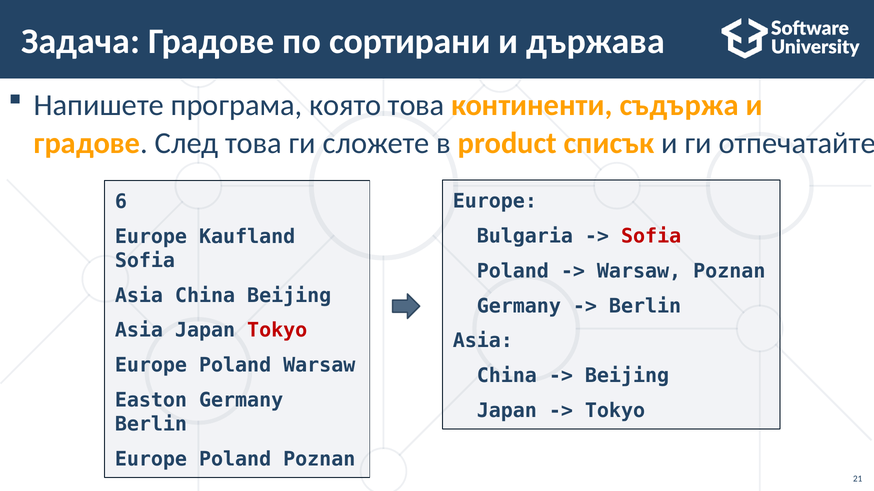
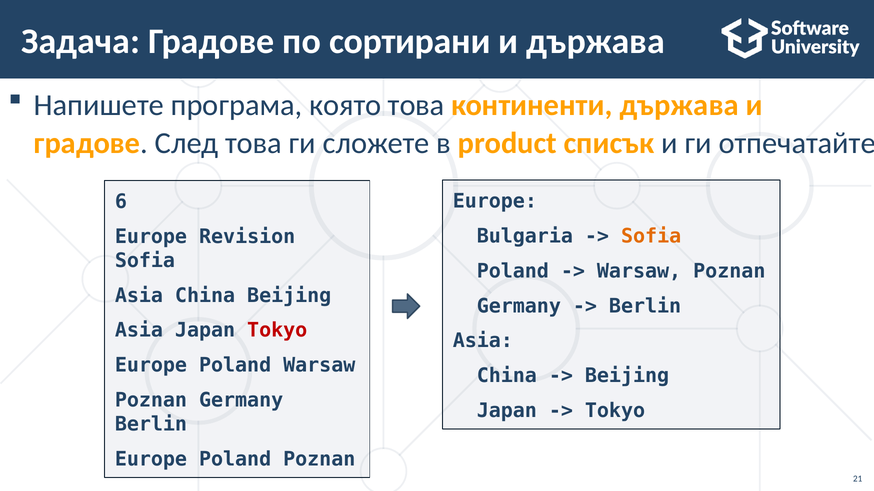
континенти съдържа: съдържа -> държава (679, 105)
Sofia colour: red -> orange (651, 236)
Kaufland: Kaufland -> Revision (247, 237)
Easton: Easton -> Poznan (151, 401)
